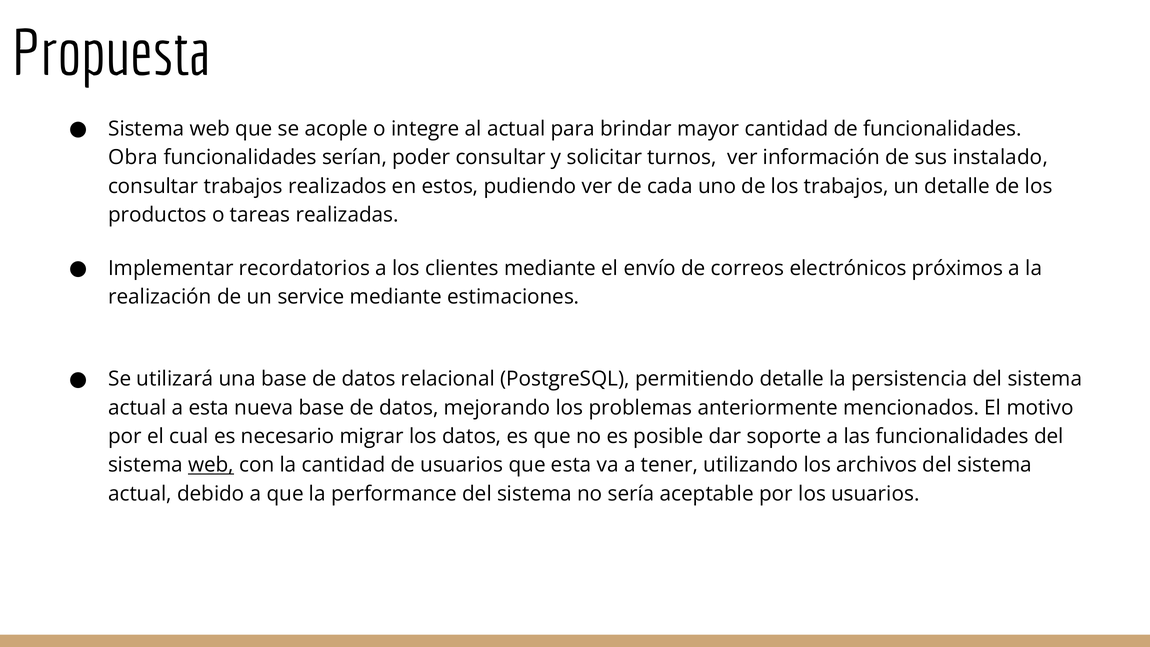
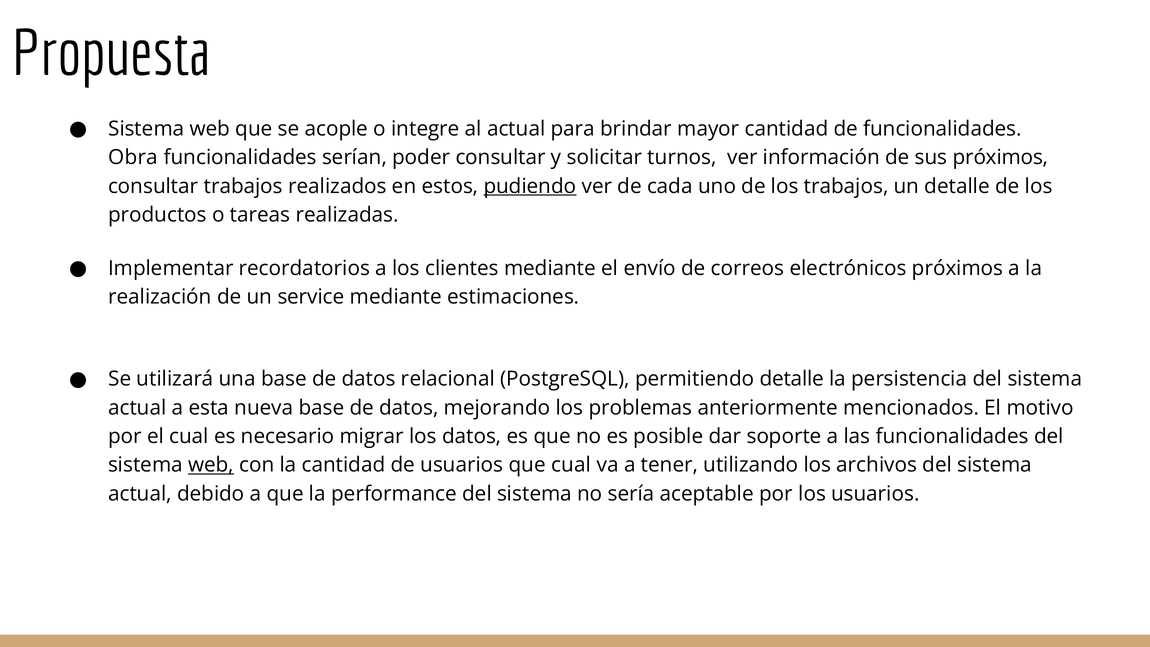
sus instalado: instalado -> próximos (1000, 157)
pudiendo underline: none -> present (530, 186)
que esta: esta -> cual (571, 465)
